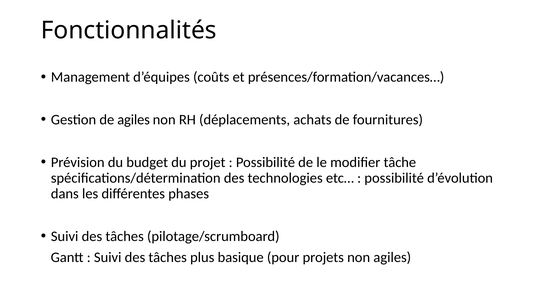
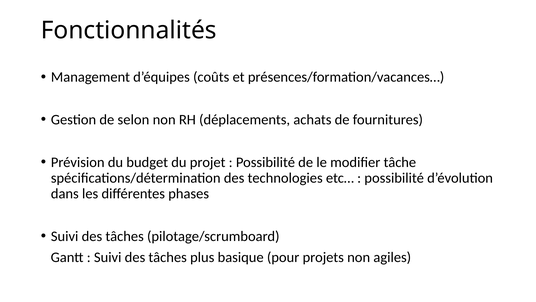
de agiles: agiles -> selon (133, 119)
